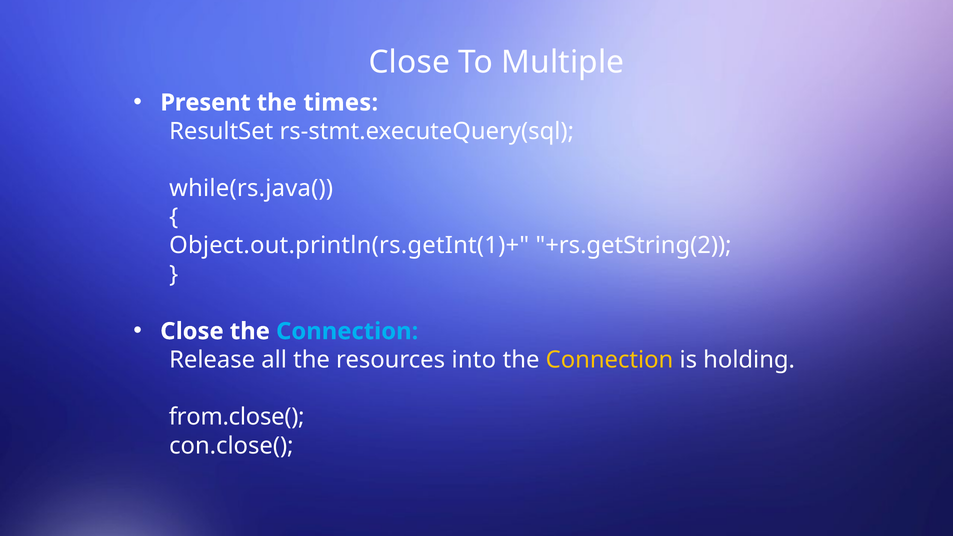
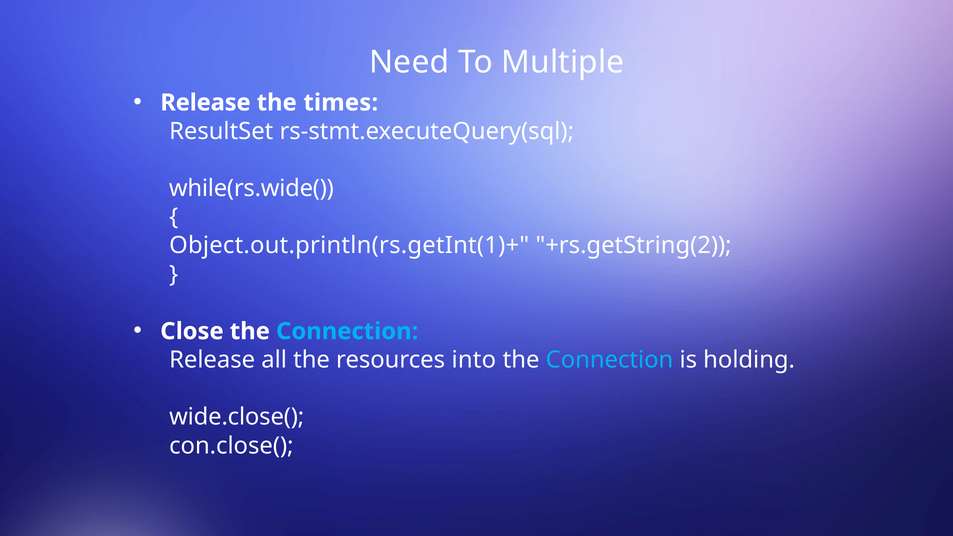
Close: Close -> Need (409, 62)
Present: Present -> Release (205, 103)
while(rs.java(: while(rs.java( -> while(rs.wide( (251, 188)
Connection colour: yellow -> light blue (610, 360)
from.close(: from.close( -> wide.close( (237, 417)
